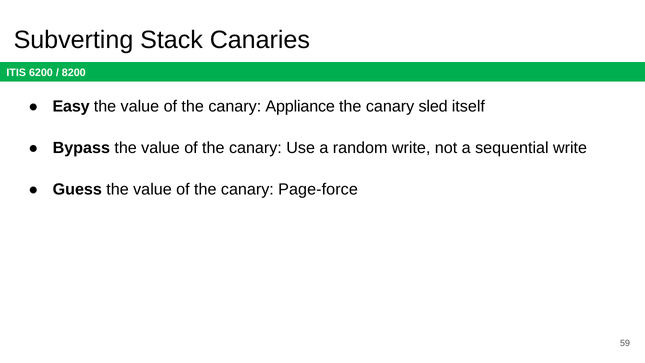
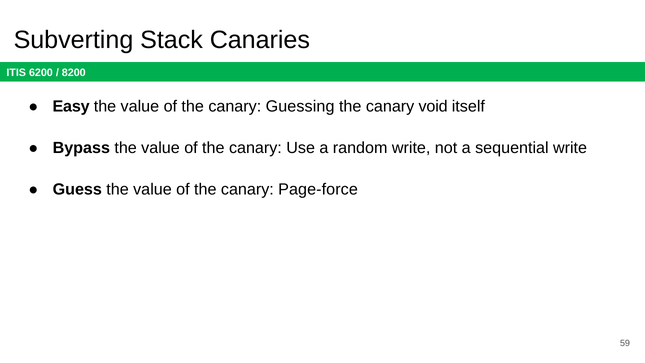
Appliance: Appliance -> Guessing (300, 106)
sled: sled -> void (433, 106)
